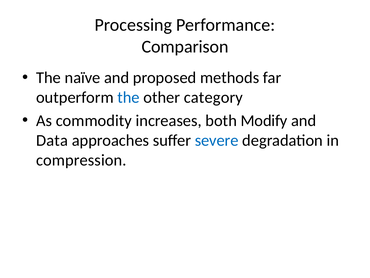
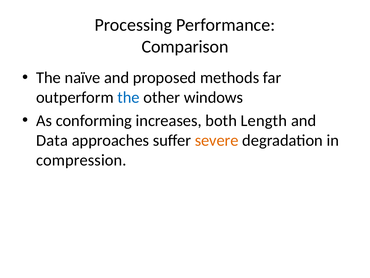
category: category -> windows (213, 97)
commodity: commodity -> conforming (94, 120)
Modify: Modify -> Length (264, 120)
severe colour: blue -> orange (217, 140)
